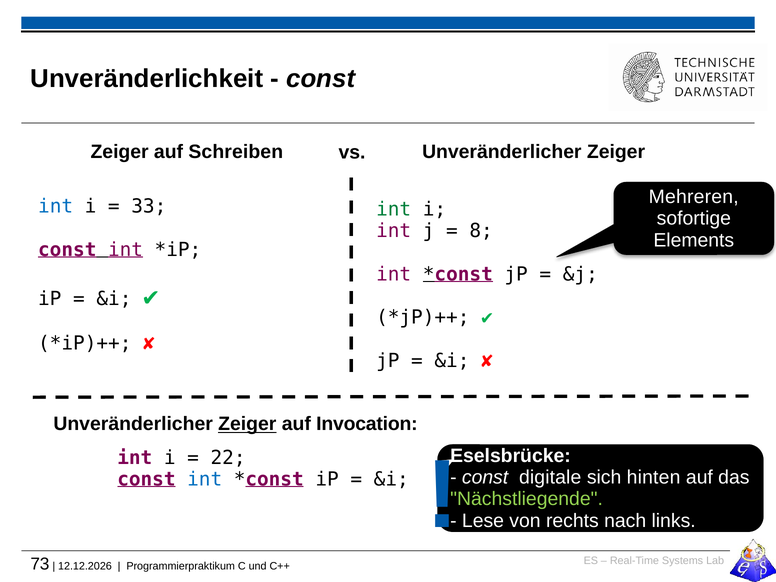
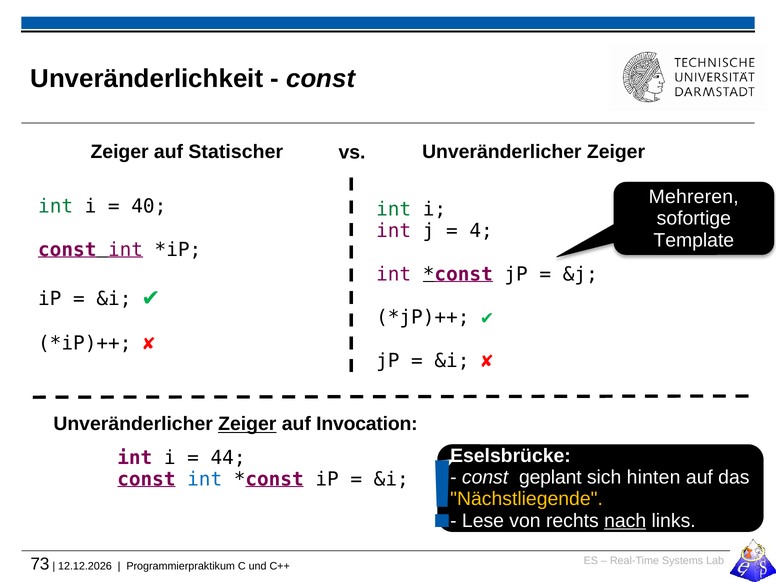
Schreiben: Schreiben -> Statischer (236, 152)
int colour: blue -> green (56, 206)
33: 33 -> 40 (149, 206)
8: 8 -> 4 (481, 231)
Elements: Elements -> Template (694, 240)
22: 22 -> 44 (228, 458)
digitale: digitale -> geplant (550, 477)
Nächstliegende colour: light green -> yellow (527, 499)
nach underline: none -> present (625, 521)
